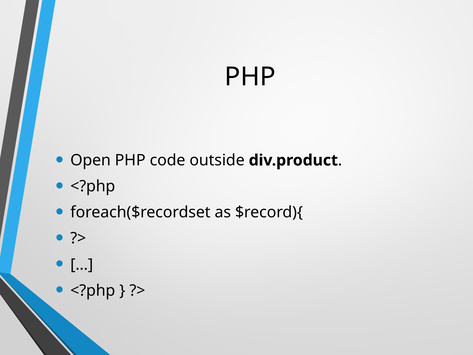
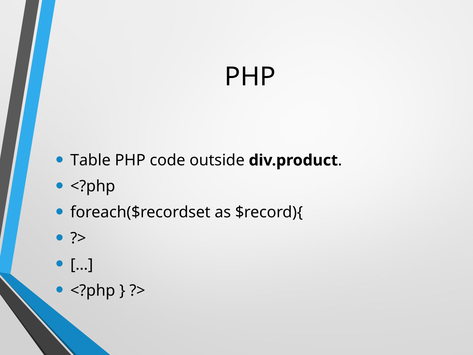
Open: Open -> Table (91, 160)
